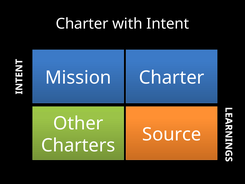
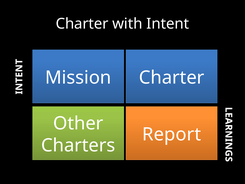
Source: Source -> Report (172, 134)
